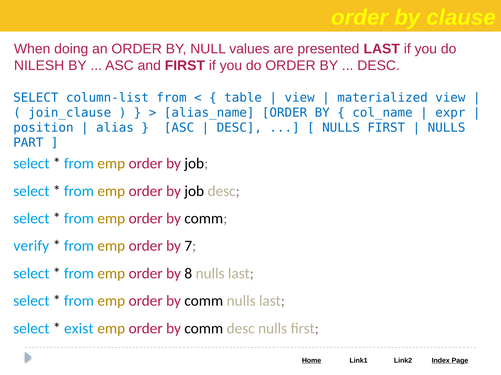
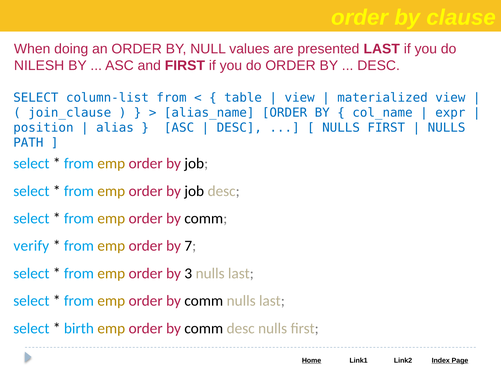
PART: PART -> PATH (28, 143)
8: 8 -> 3 (188, 274)
exist: exist -> birth (79, 329)
